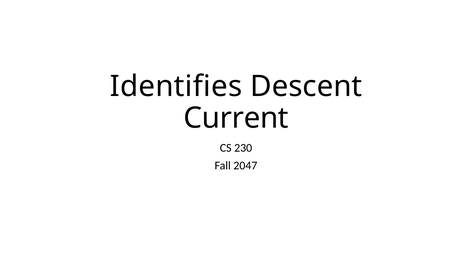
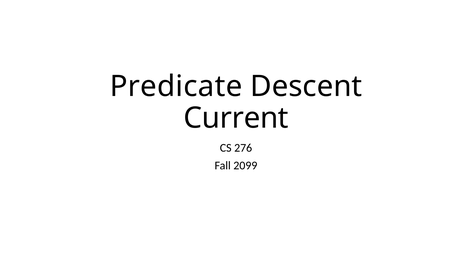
Identifies: Identifies -> Predicate (176, 86)
230: 230 -> 276 (243, 148)
2047: 2047 -> 2099 (245, 165)
